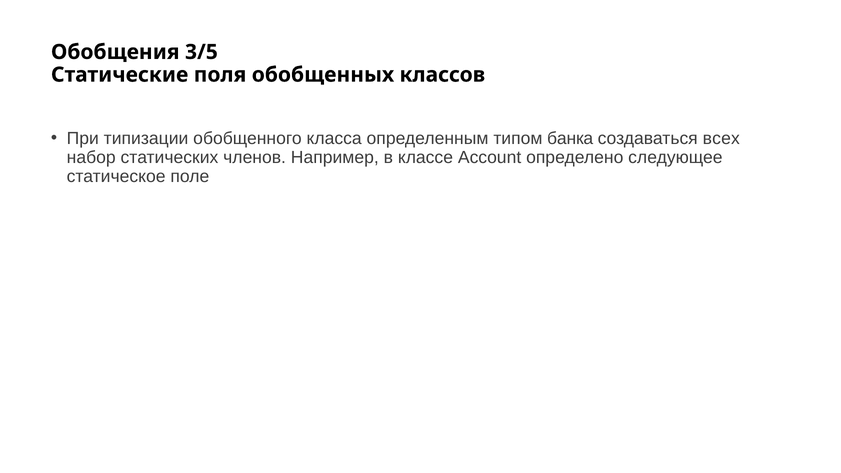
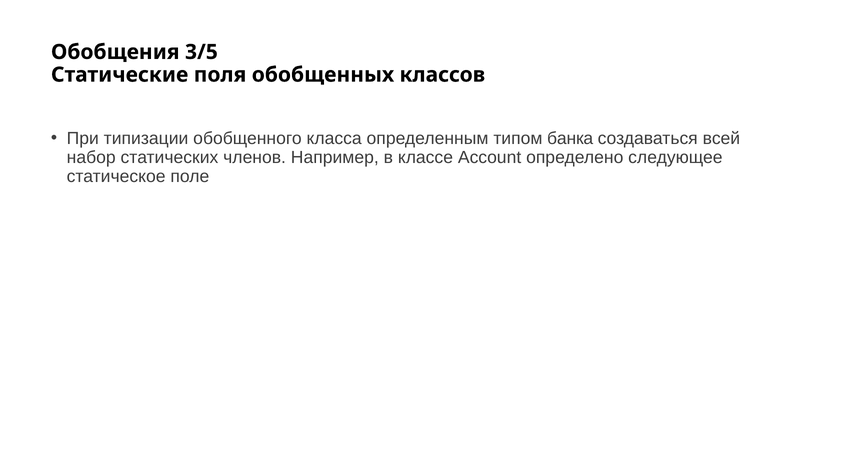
всех: всех -> всей (721, 138)
